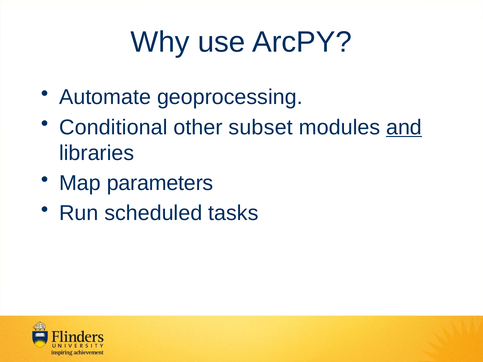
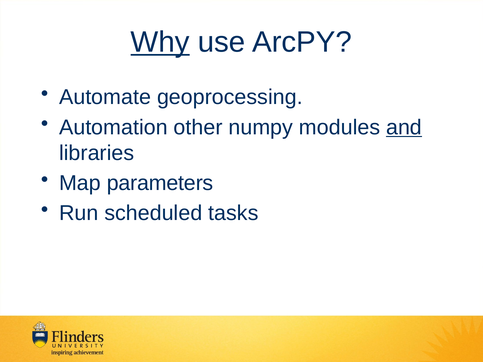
Why underline: none -> present (160, 42)
Conditional: Conditional -> Automation (113, 127)
subset: subset -> numpy (261, 127)
